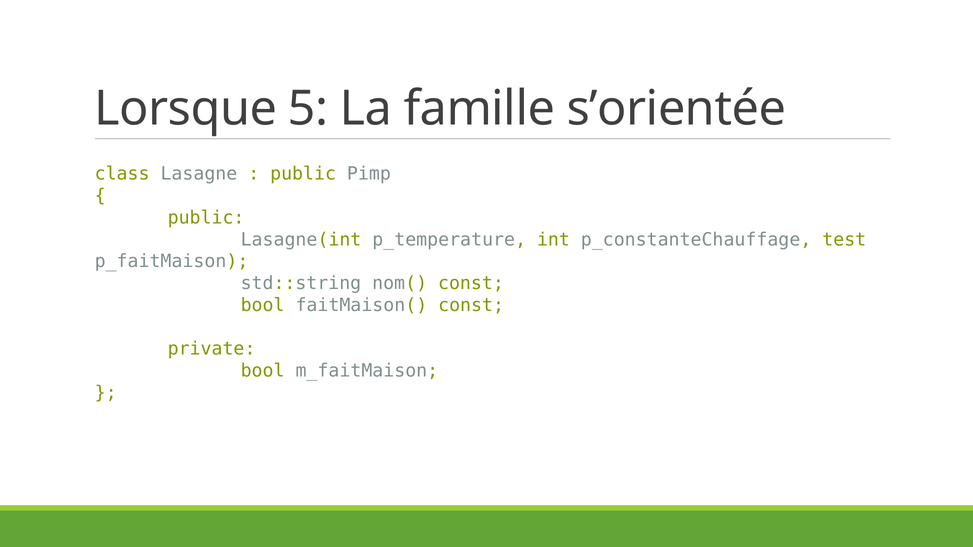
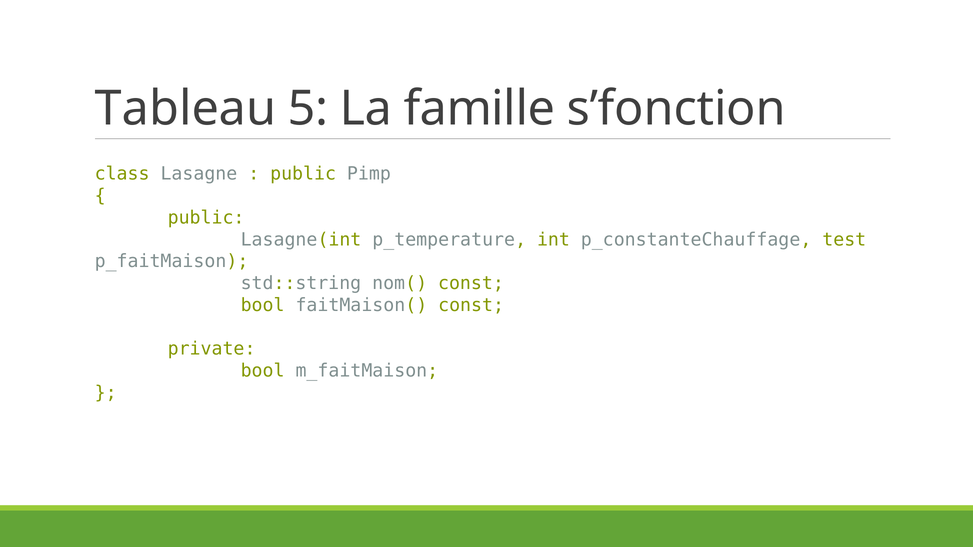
Lorsque: Lorsque -> Tableau (186, 109)
s’orientée: s’orientée -> s’fonction (676, 109)
